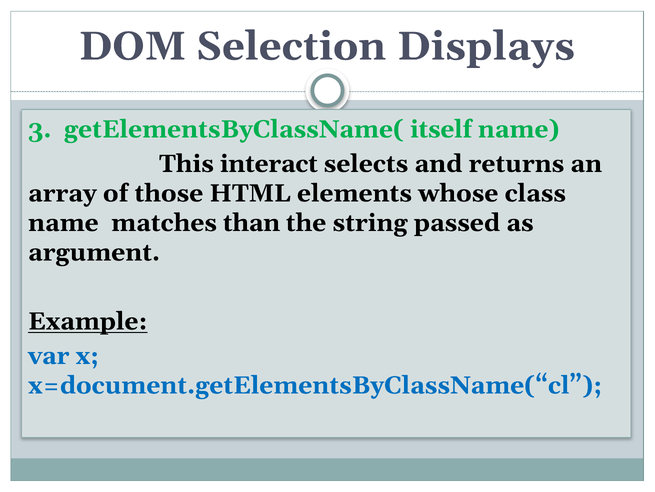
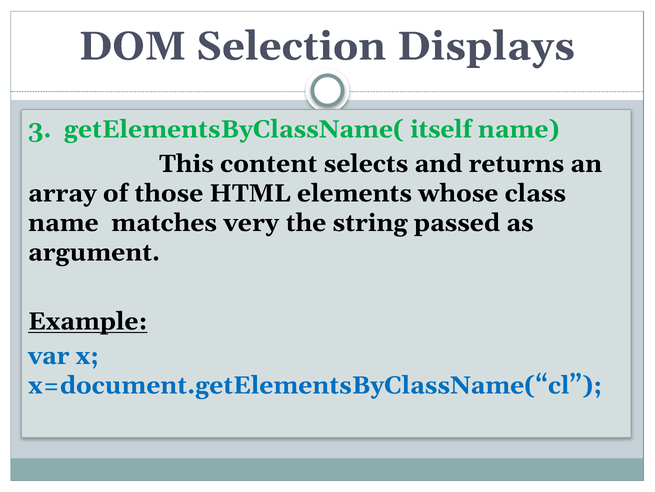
interact: interact -> content (269, 164)
than: than -> very (251, 223)
